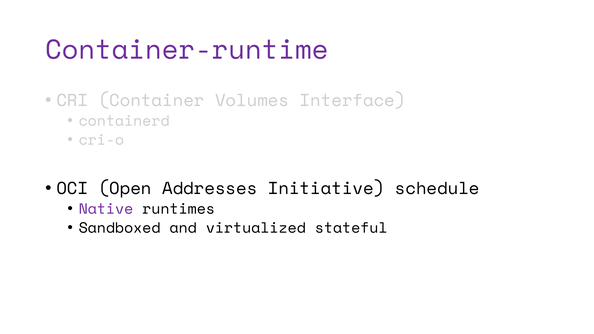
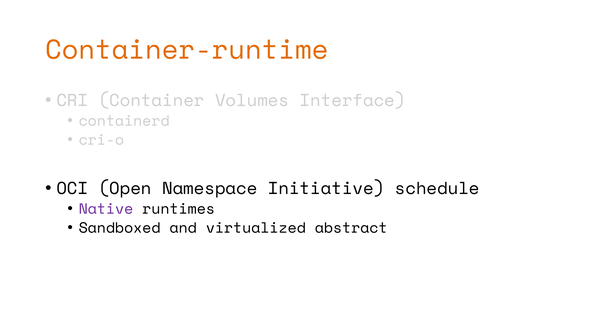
Container-runtime colour: purple -> orange (187, 50)
Addresses: Addresses -> Namespace (210, 188)
stateful: stateful -> abstract (351, 228)
